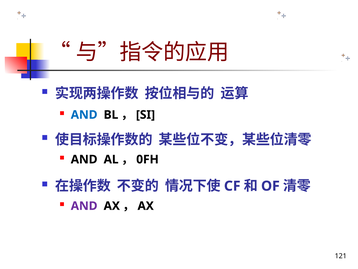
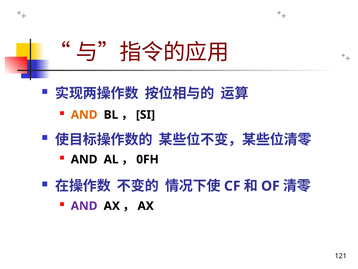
AND colour: blue -> orange (84, 115)
